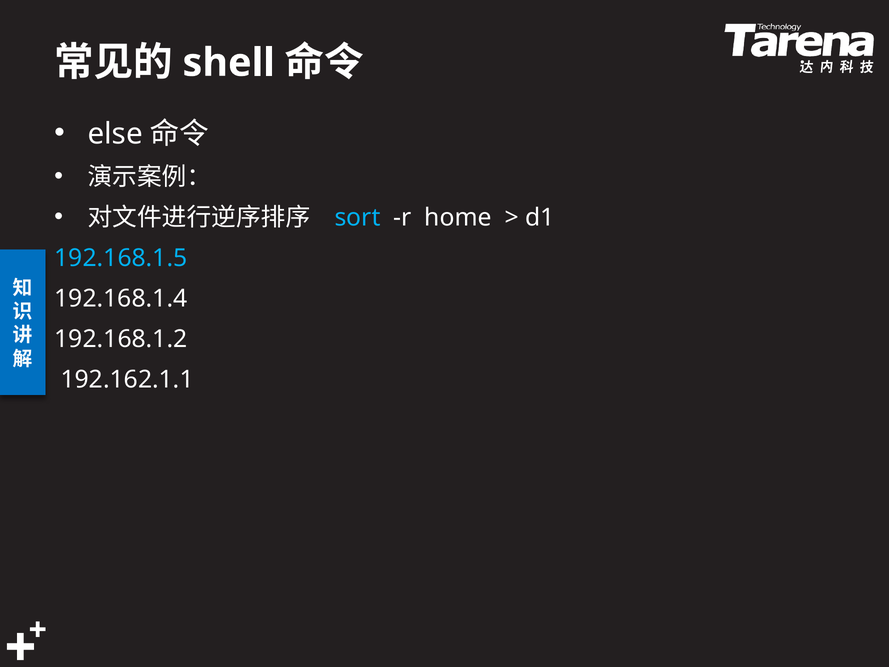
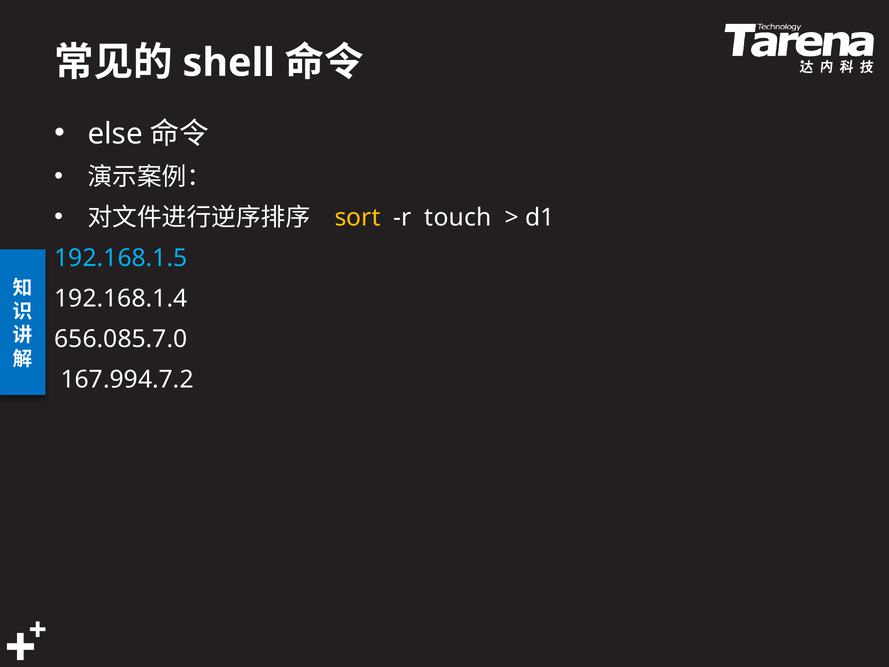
sort colour: light blue -> yellow (357, 217)
home: home -> touch (458, 217)
192.168.1.2: 192.168.1.2 -> 656.085.7.0 (121, 339)
192.162.1.1: 192.162.1.1 -> 167.994.7.2 (127, 379)
